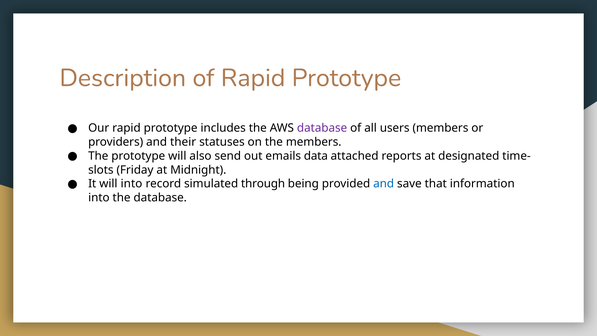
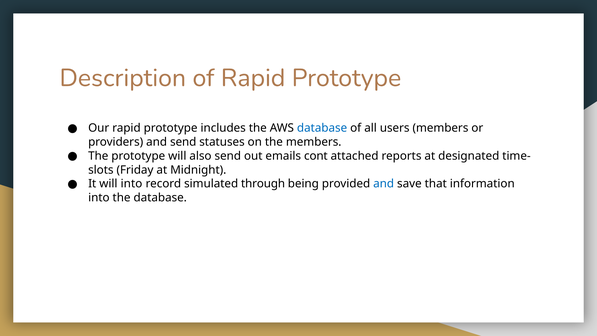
database colour: purple -> blue (322, 128)
and their: their -> send (183, 142)
data: data -> cont (316, 156)
